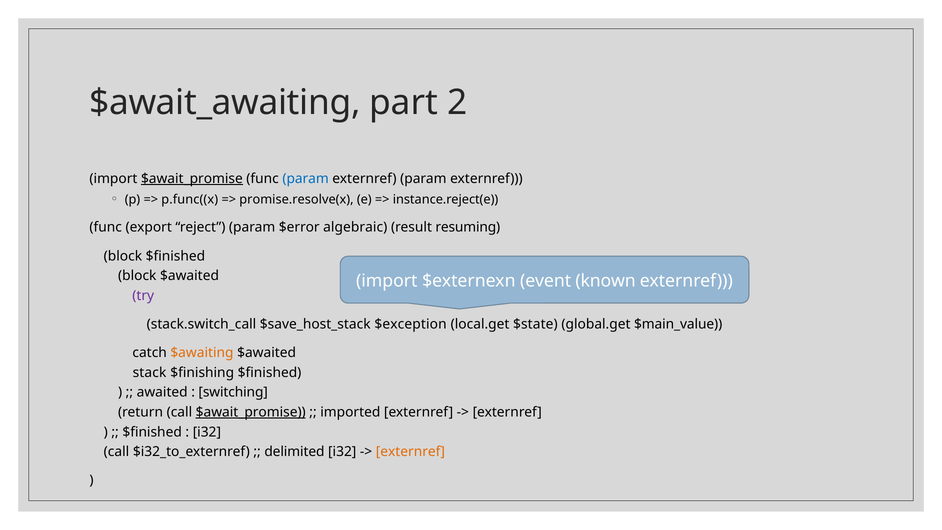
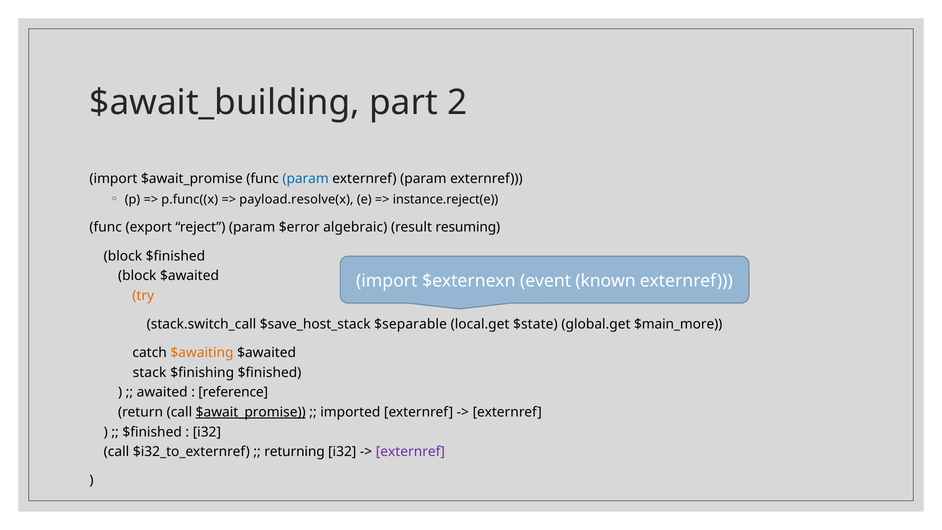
$await_awaiting: $await_awaiting -> $await_building (225, 102)
$await_promise underline: present -> none (192, 179)
promise.resolve(x: promise.resolve(x -> payload.resolve(x (296, 199)
try colour: purple -> orange (143, 296)
$exception: $exception -> $separable (411, 324)
$main_value: $main_value -> $main_more (678, 324)
switching: switching -> reference (233, 392)
delimited: delimited -> returning (294, 452)
externref colour: orange -> purple (410, 452)
